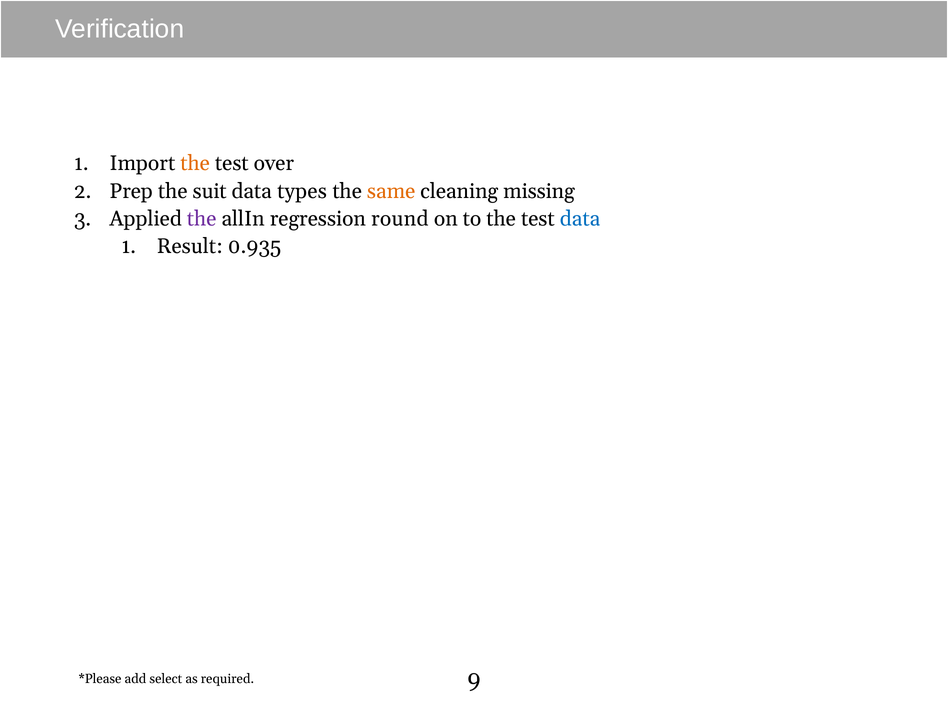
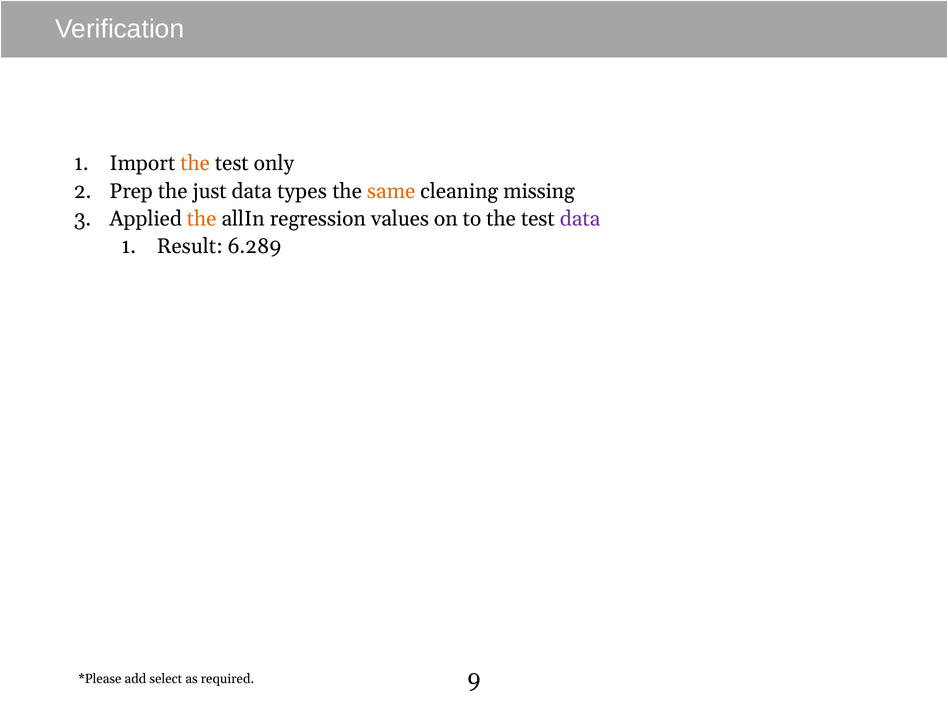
over: over -> only (274, 163)
suit: suit -> just (210, 191)
the colour: purple -> orange (202, 219)
round: round -> values (400, 219)
data colour: blue -> purple (580, 219)
0.935: 0.935 -> 6.289 (255, 247)
